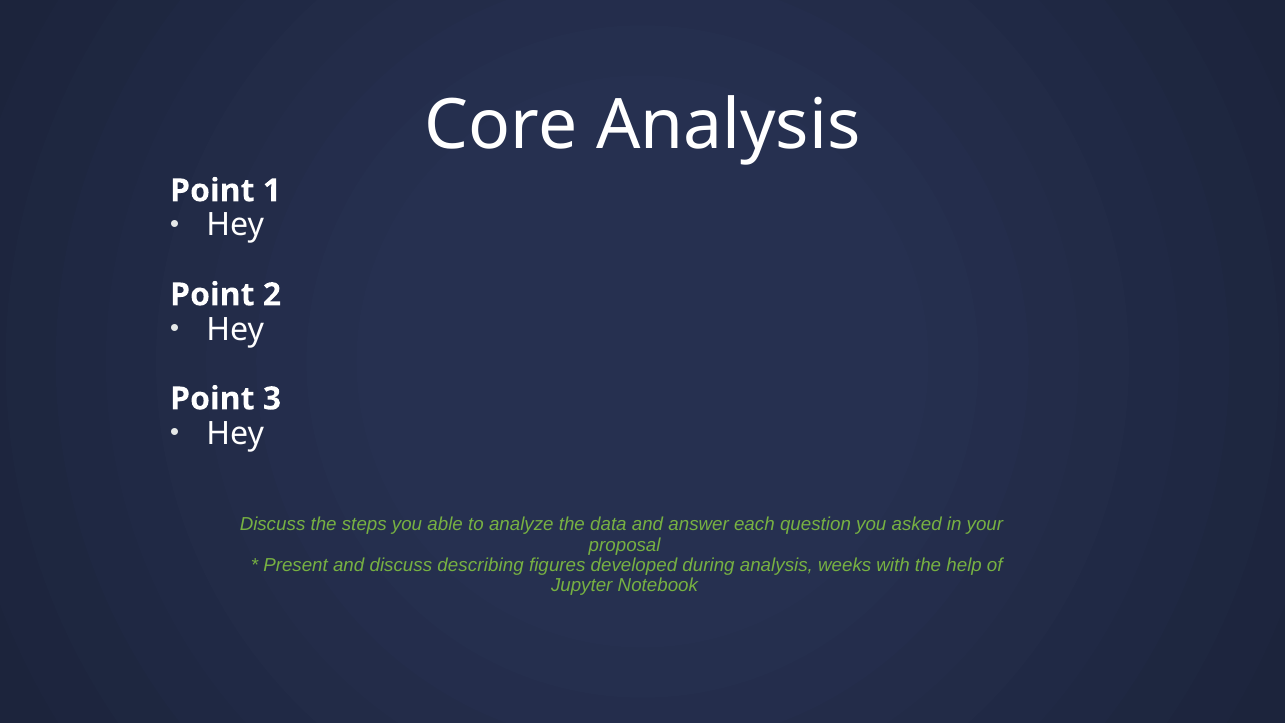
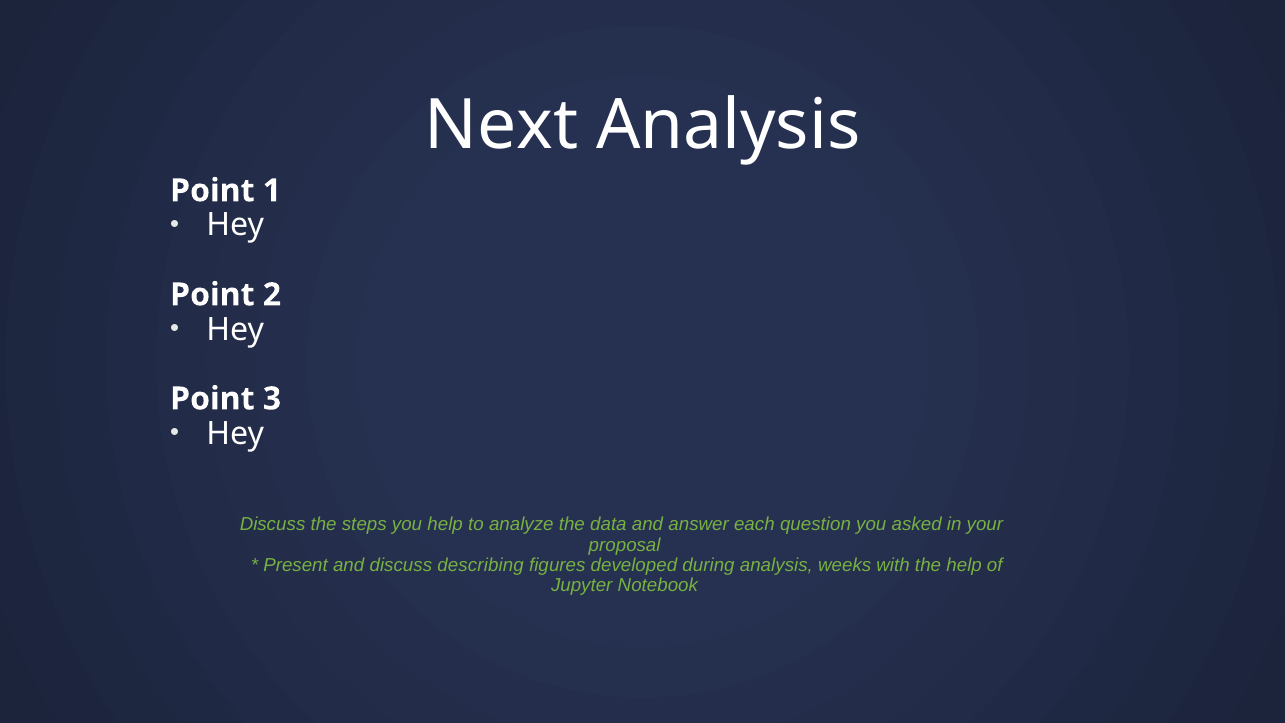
Core: Core -> Next (501, 126)
you able: able -> help (445, 524)
